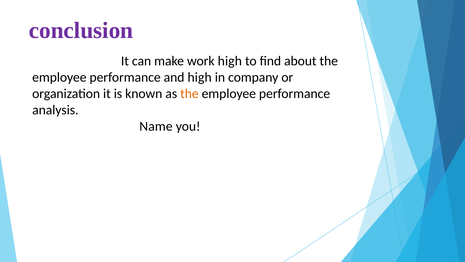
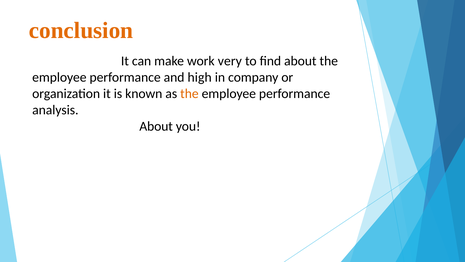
conclusion colour: purple -> orange (81, 30)
work high: high -> very (230, 61)
Name: Name -> About (156, 126)
